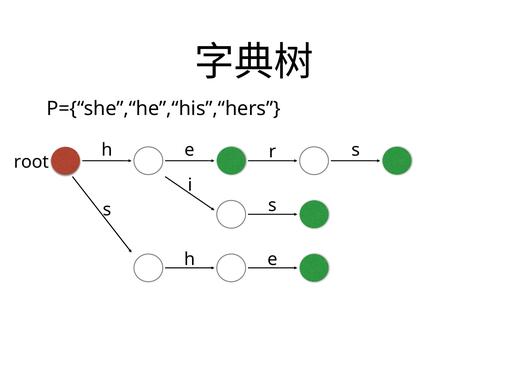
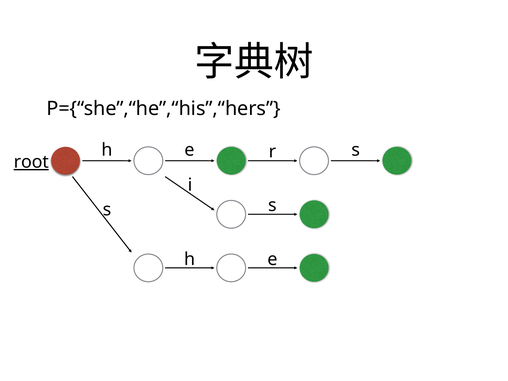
root underline: none -> present (31, 162)
